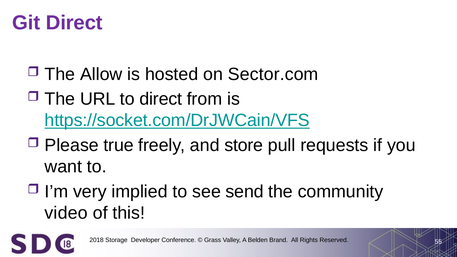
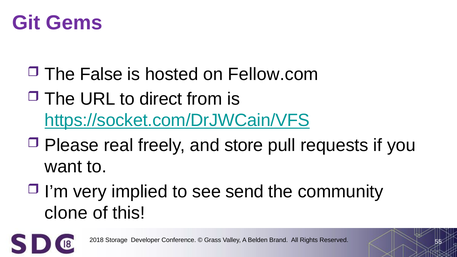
Git Direct: Direct -> Gems (74, 23)
Allow: Allow -> False (101, 74)
Sector.com: Sector.com -> Fellow.com (273, 74)
true: true -> real (118, 145)
video: video -> clone (66, 213)
